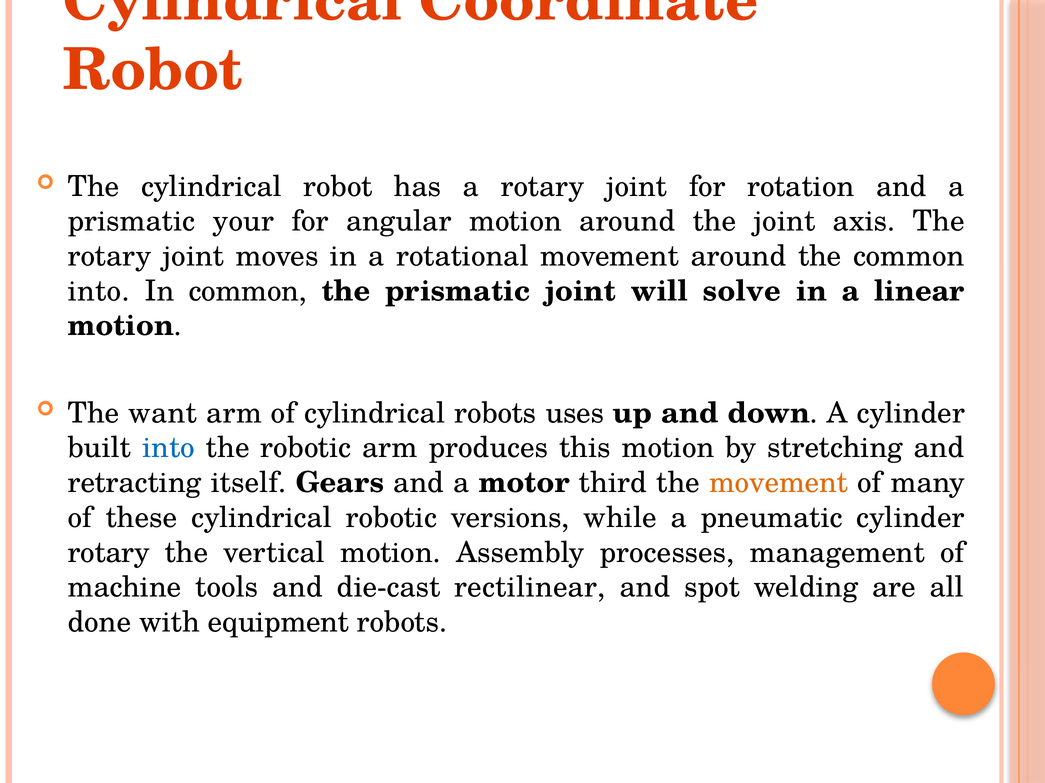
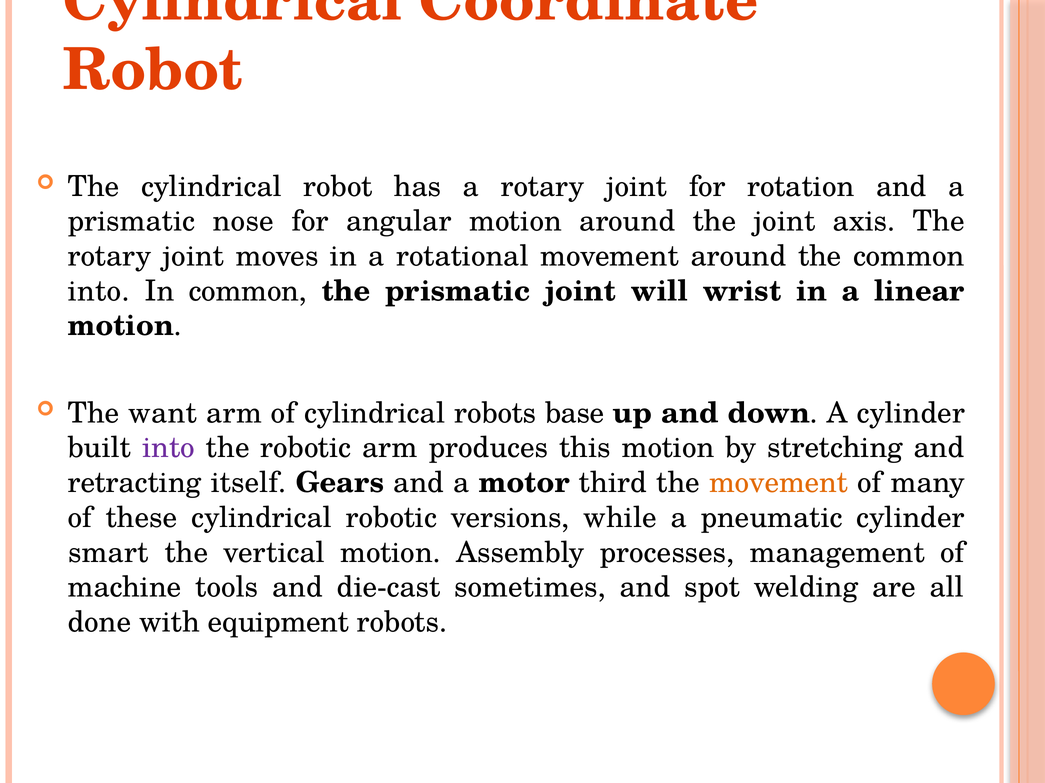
your: your -> nose (243, 222)
solve: solve -> wrist (742, 291)
uses: uses -> base (575, 413)
into colour: blue -> purple (169, 448)
rotary: rotary -> smart (108, 553)
rectilinear: rectilinear -> sometimes (530, 588)
